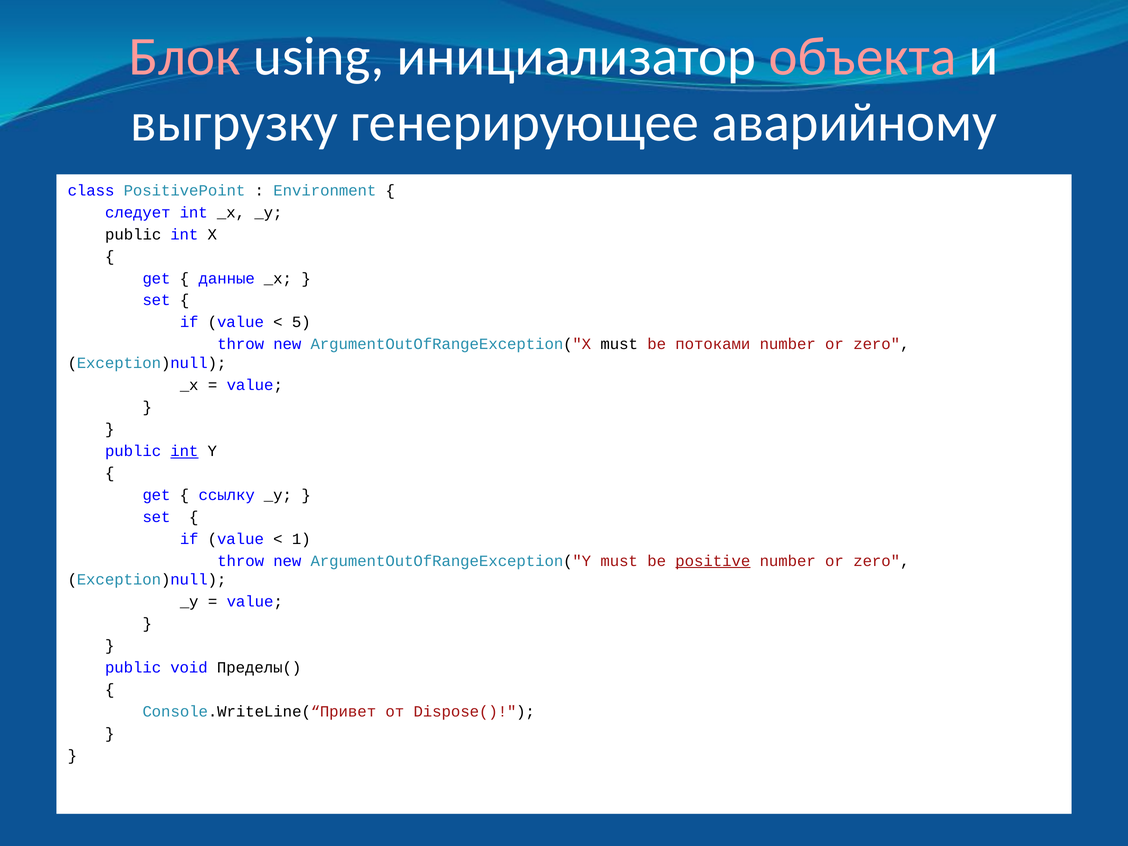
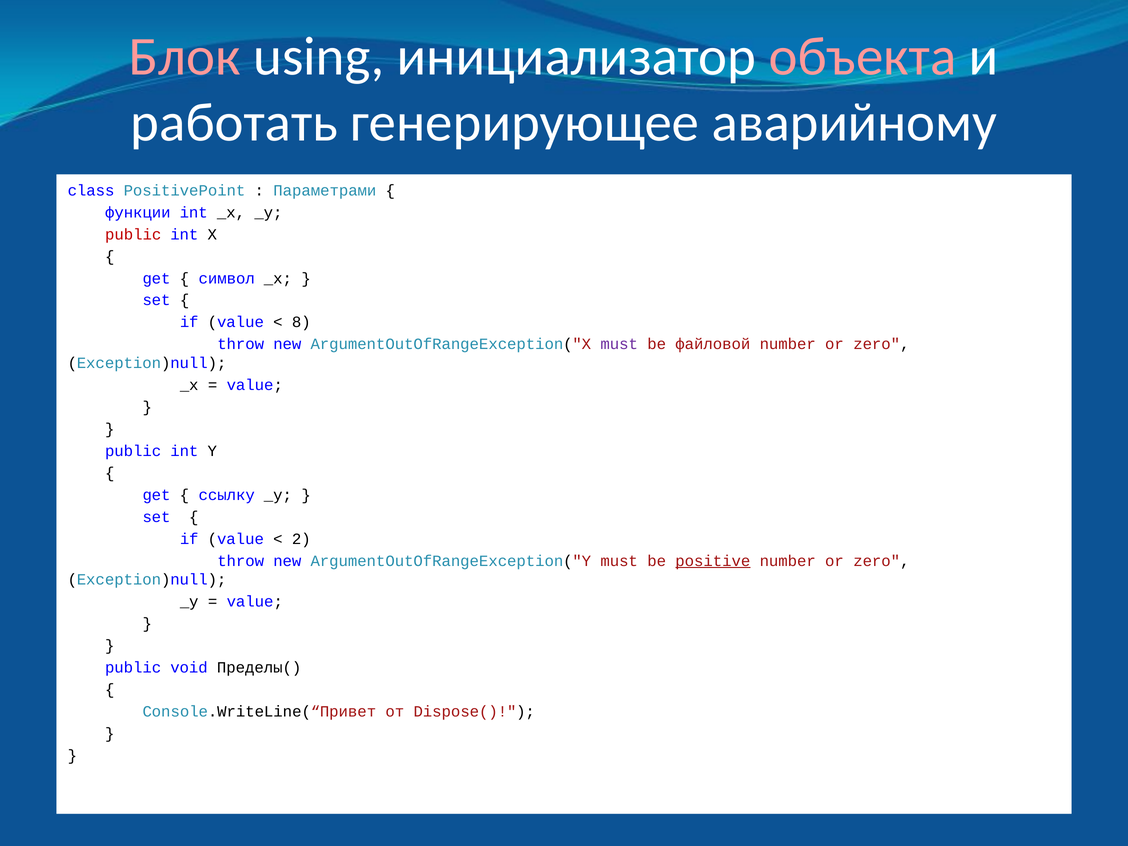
выгрузку: выгрузку -> работать (234, 123)
Environment: Environment -> Параметрами (325, 190)
следует: следует -> функции (138, 212)
public colour: black -> red (133, 234)
данные: данные -> символ (227, 278)
5: 5 -> 8 (301, 322)
must colour: black -> purple (619, 344)
потоками: потоками -> файловой (713, 344)
int underline: present -> none (184, 451)
1: 1 -> 2 (301, 539)
